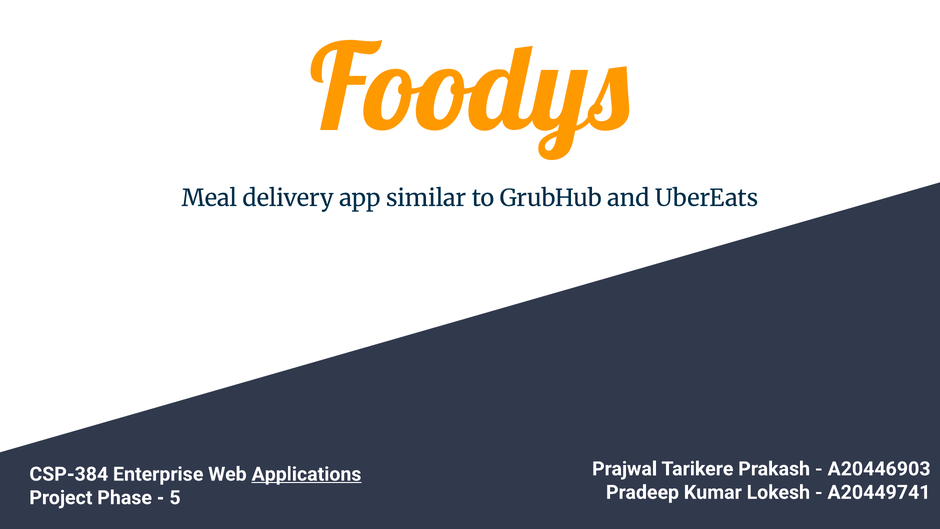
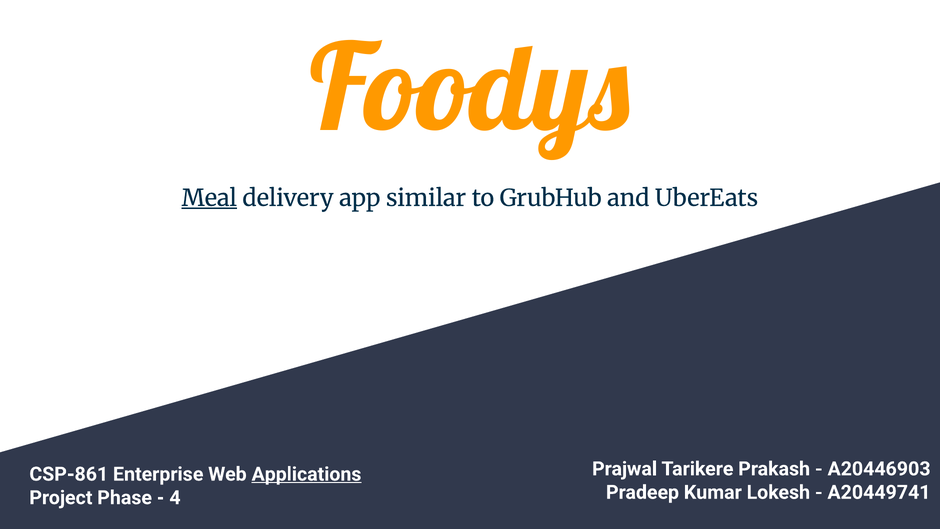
Meal underline: none -> present (209, 198)
CSP-384: CSP-384 -> CSP-861 (69, 474)
5: 5 -> 4 (175, 498)
